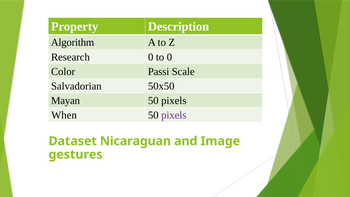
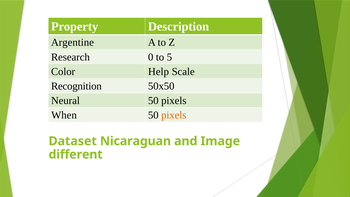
Algorithm: Algorithm -> Argentine (72, 42)
to 0: 0 -> 5 (169, 57)
Passi: Passi -> Help (158, 72)
Salvadorian: Salvadorian -> Recognition (76, 86)
Mayan: Mayan -> Neural (65, 101)
pixels colour: purple -> orange (174, 115)
gestures: gestures -> different (76, 154)
